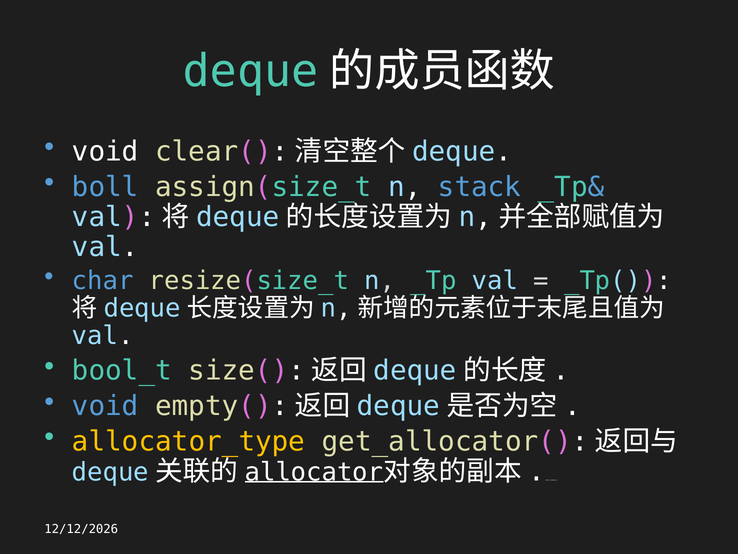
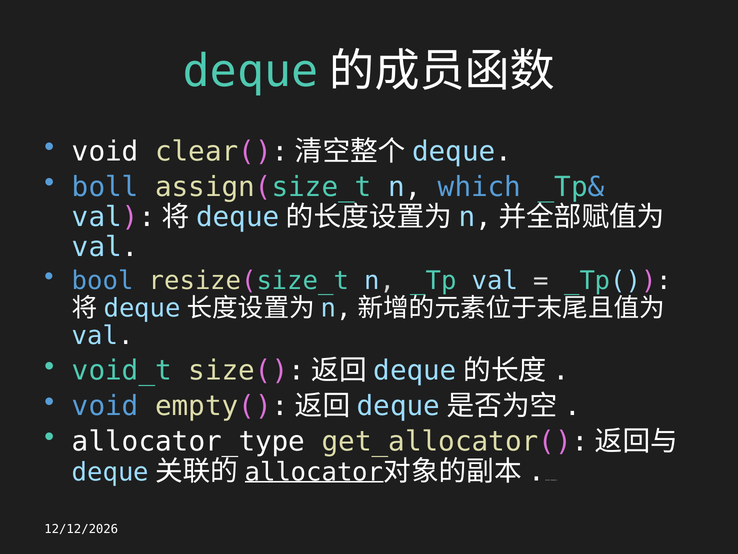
stack: stack -> which (480, 187)
char: char -> bool (103, 280)
bool_t: bool_t -> void_t (122, 370)
allocator_type colour: yellow -> white (189, 441)
